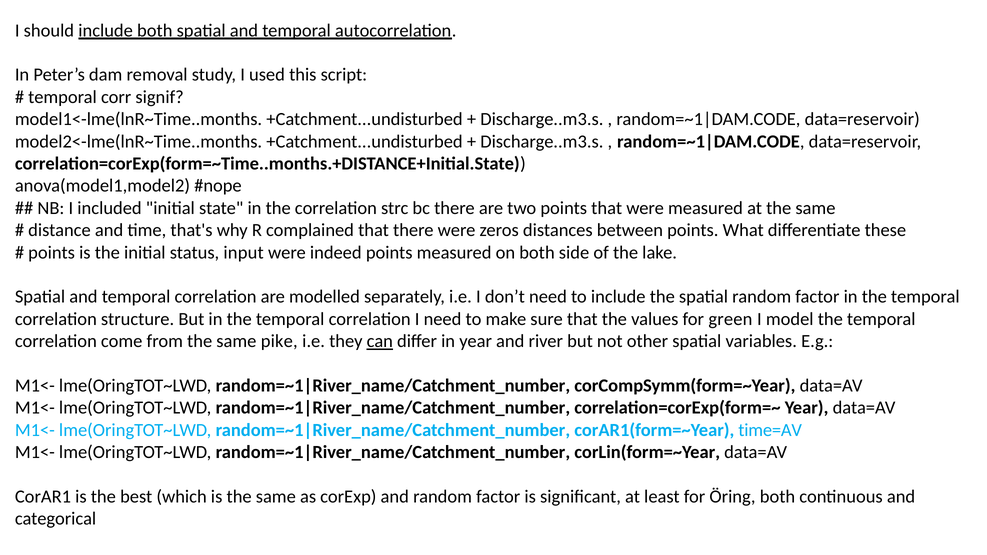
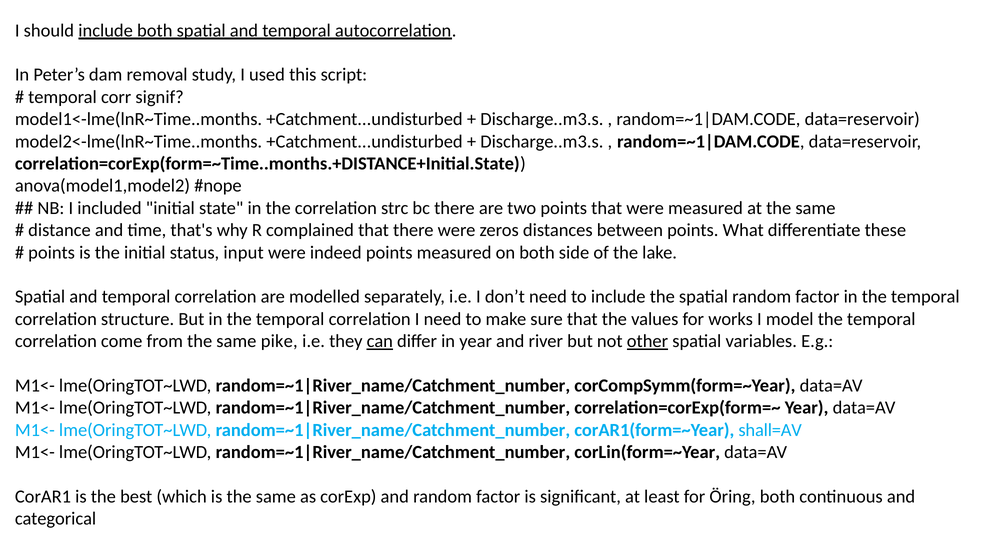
green: green -> works (731, 319)
other underline: none -> present (647, 341)
time=AV: time=AV -> shall=AV (770, 430)
